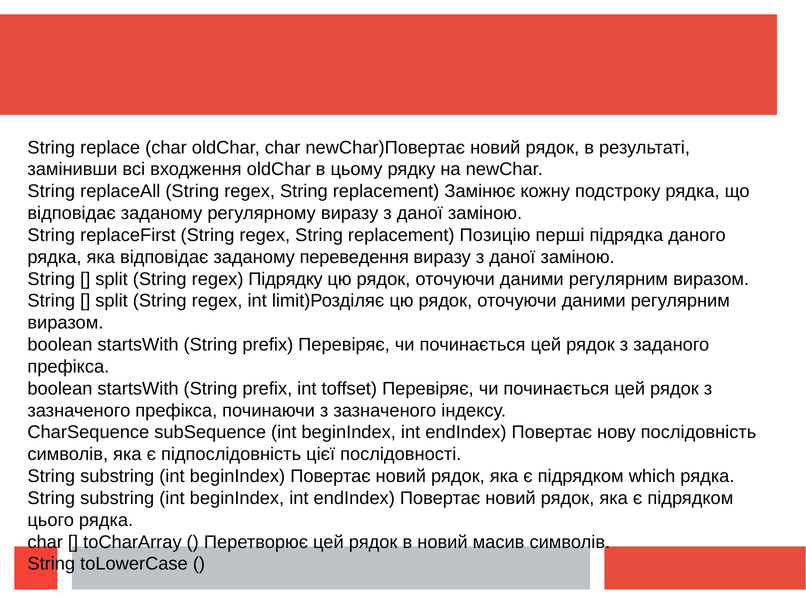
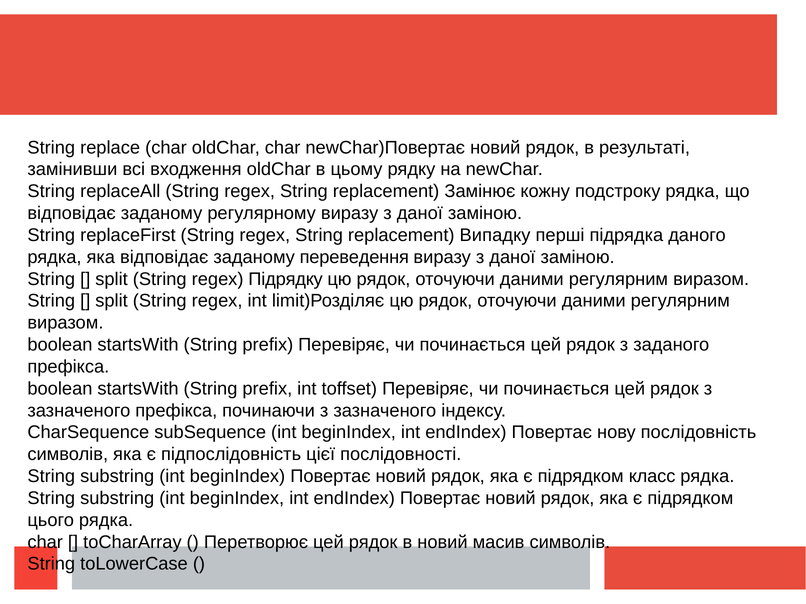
Позицію: Позицію -> Випадку (495, 235)
which: which -> класс (652, 477)
